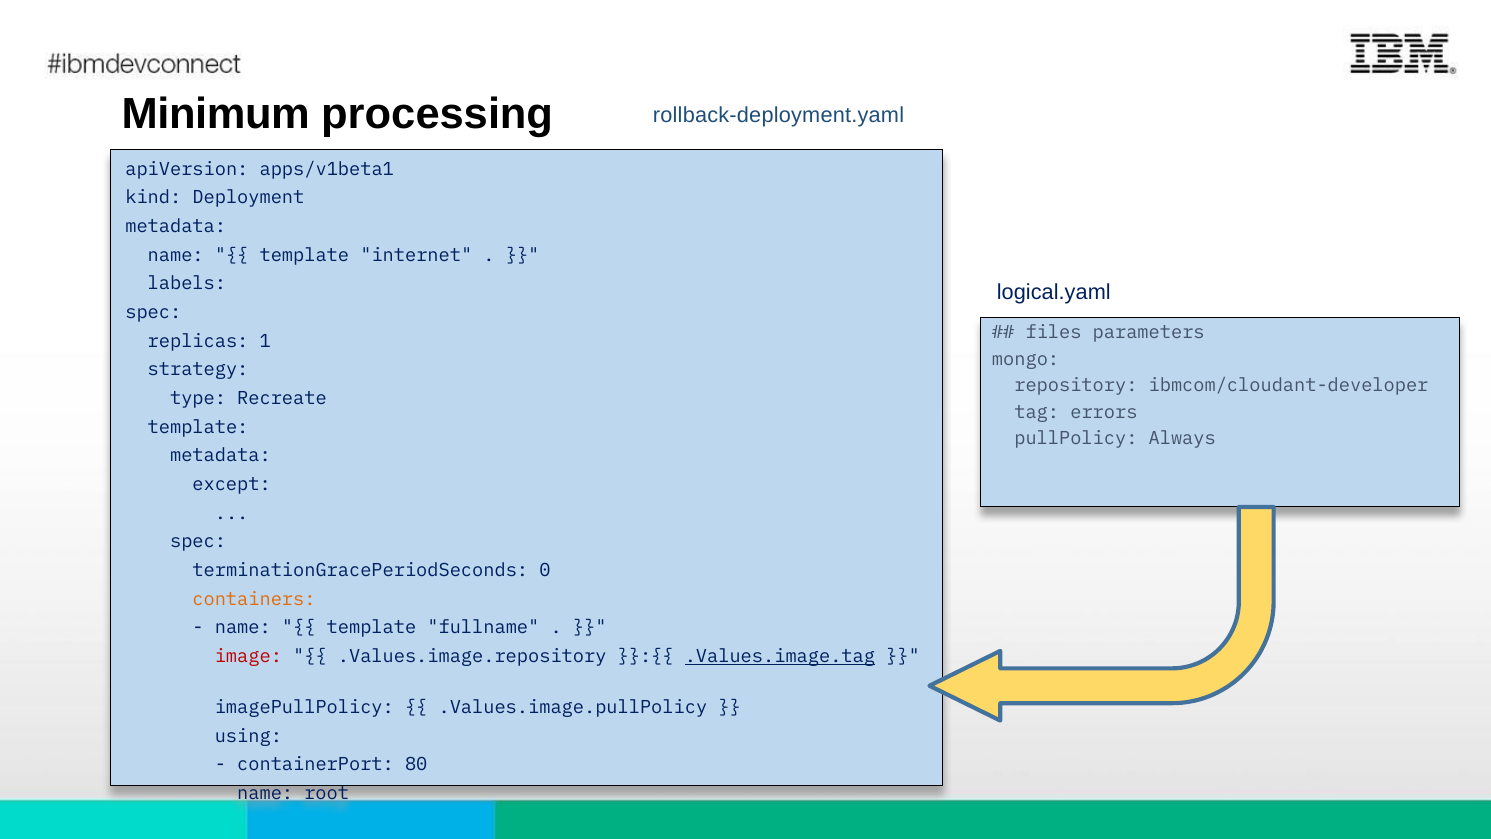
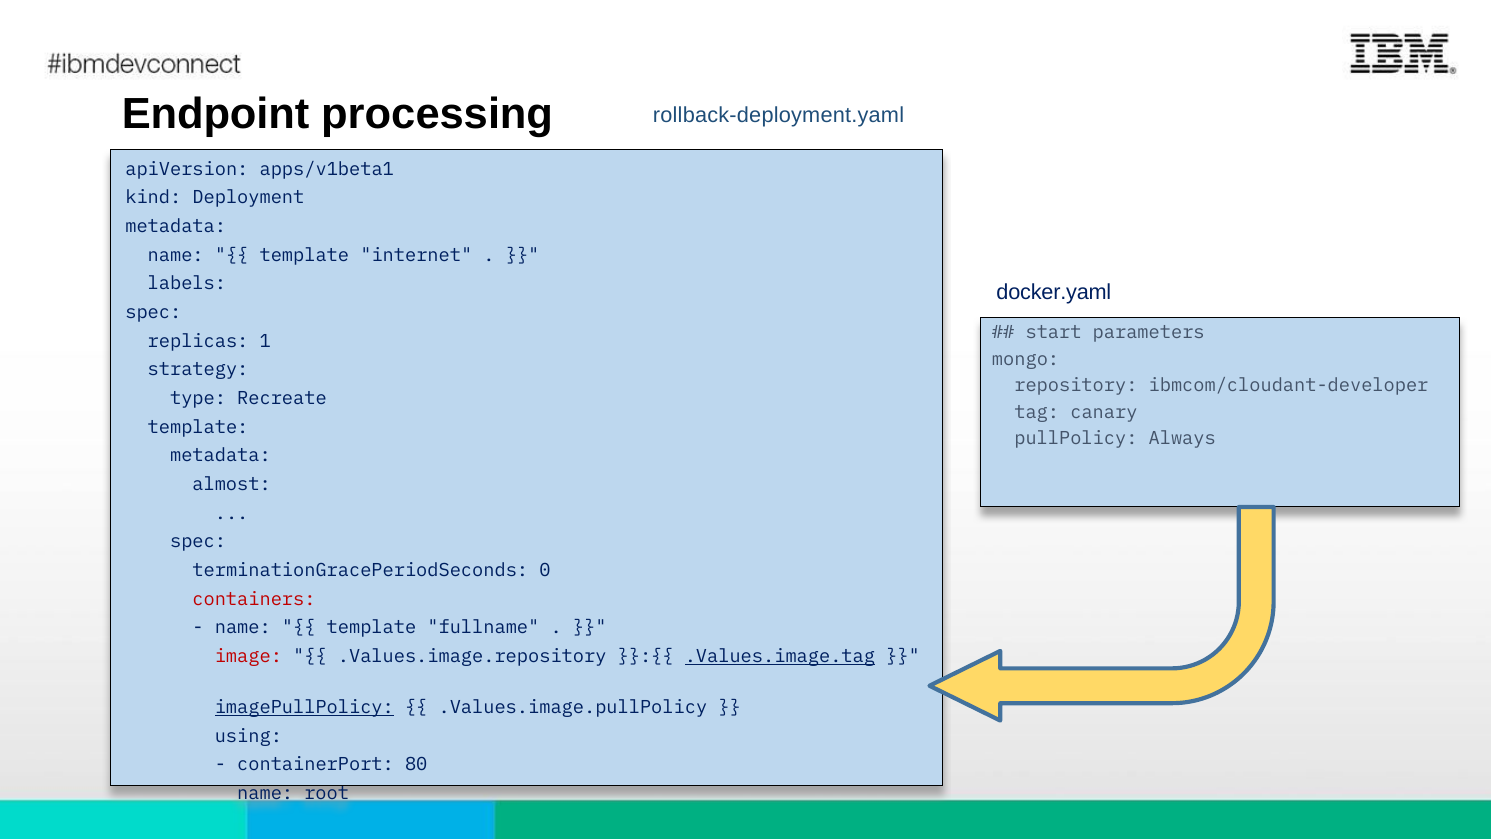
Minimum: Minimum -> Endpoint (216, 114)
logical.yaml: logical.yaml -> docker.yaml (1054, 292)
files: files -> start (1054, 332)
errors: errors -> canary (1104, 412)
except: except -> almost (232, 484)
containers colour: orange -> red (254, 599)
imagePullPolicy underline: none -> present (304, 707)
